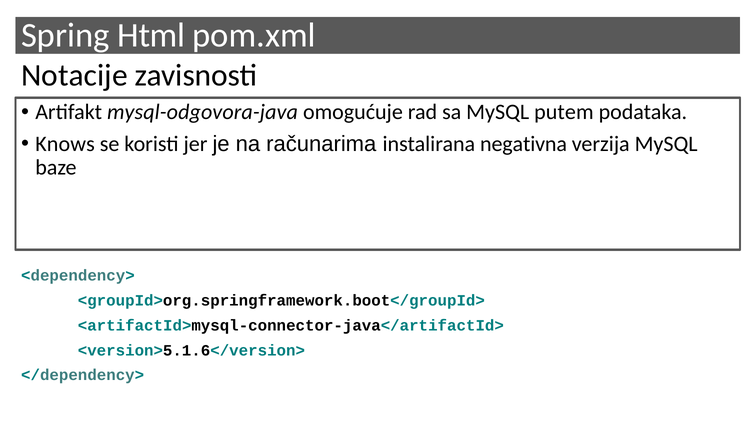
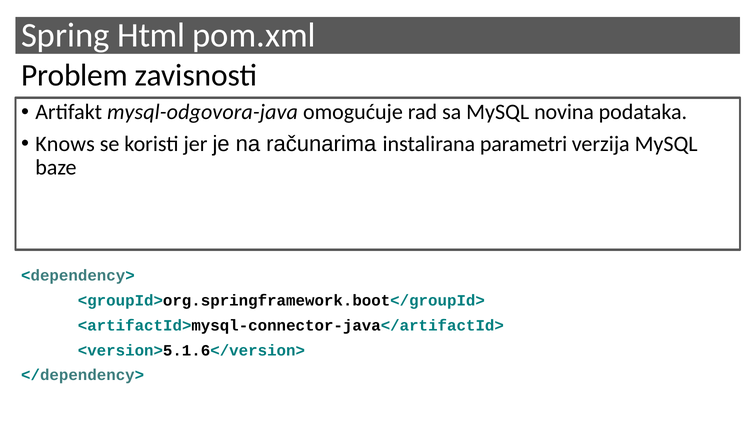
Notacije: Notacije -> Problem (75, 76)
putem: putem -> novina (564, 112)
negativna: negativna -> parametri (524, 144)
